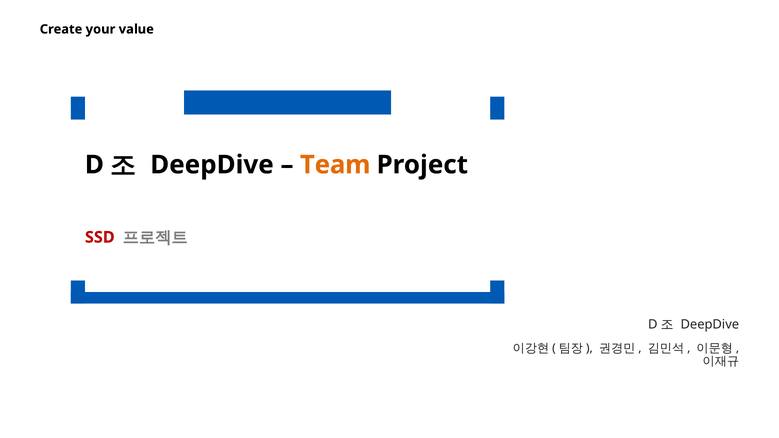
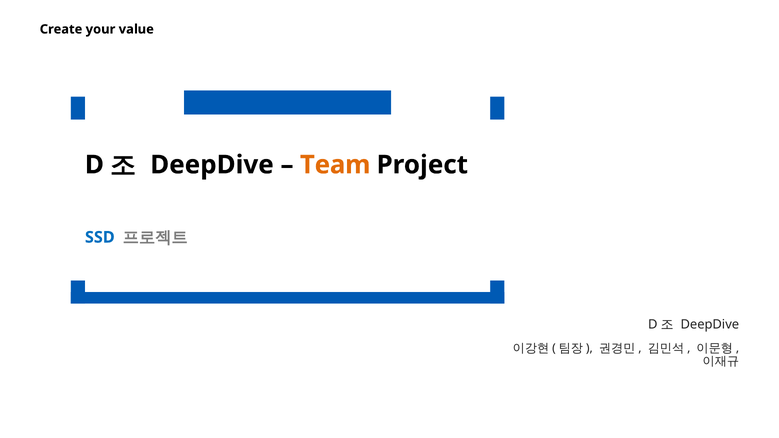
SSD colour: red -> blue (100, 237)
